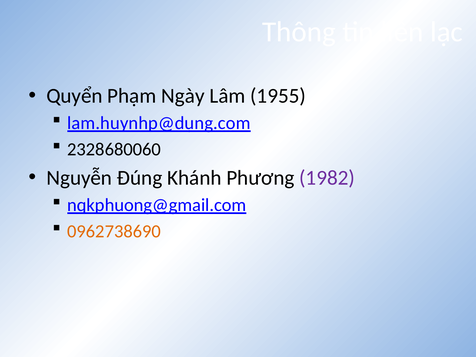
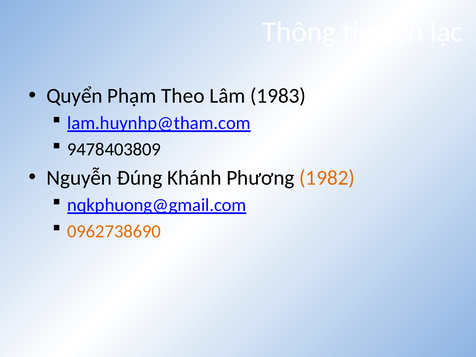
Ngày: Ngày -> Theo (183, 96)
1955: 1955 -> 1983 (278, 96)
lam.huynhp@dụng.com: lam.huynhp@dụng.com -> lam.huynhp@tham.com (159, 123)
2328680060: 2328680060 -> 9478403809 (114, 150)
1982 colour: purple -> orange (327, 178)
